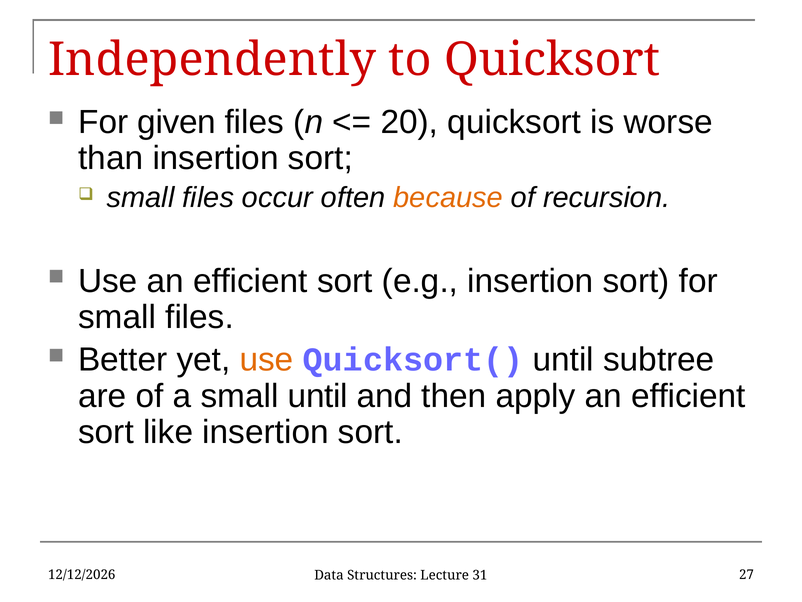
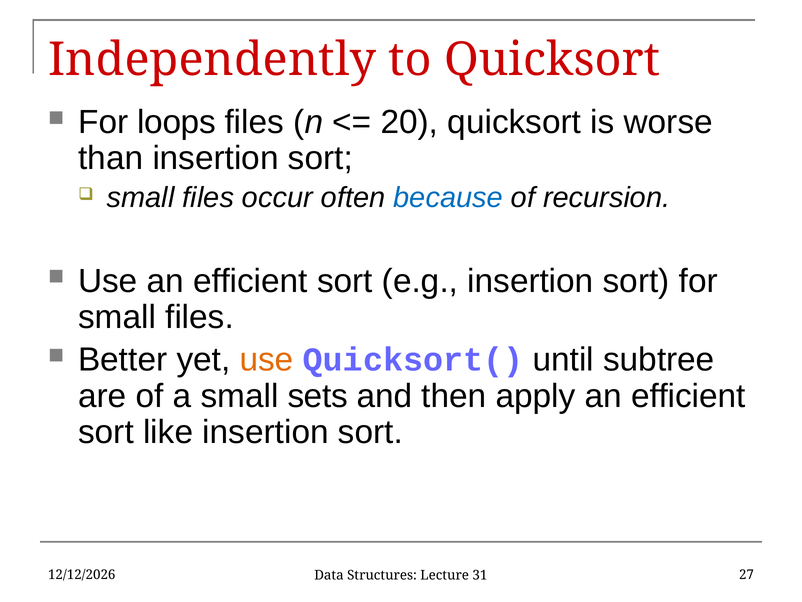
given: given -> loops (177, 122)
because colour: orange -> blue (448, 198)
small until: until -> sets (318, 396)
